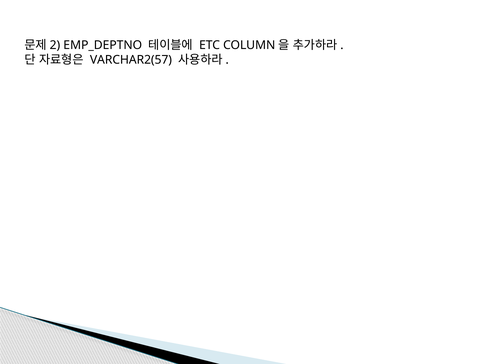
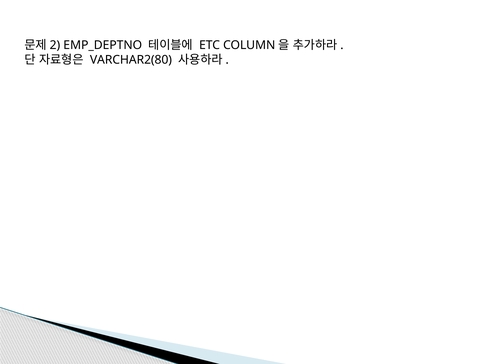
VARCHAR2(57: VARCHAR2(57 -> VARCHAR2(80 (131, 60)
